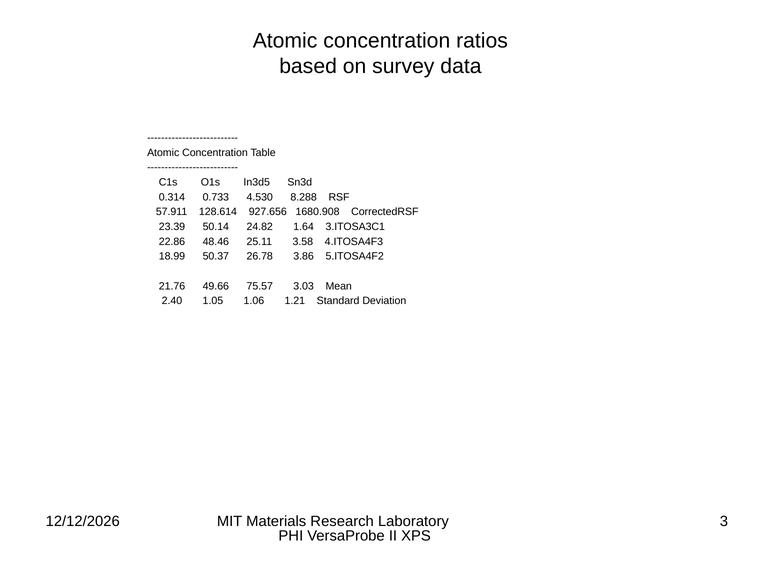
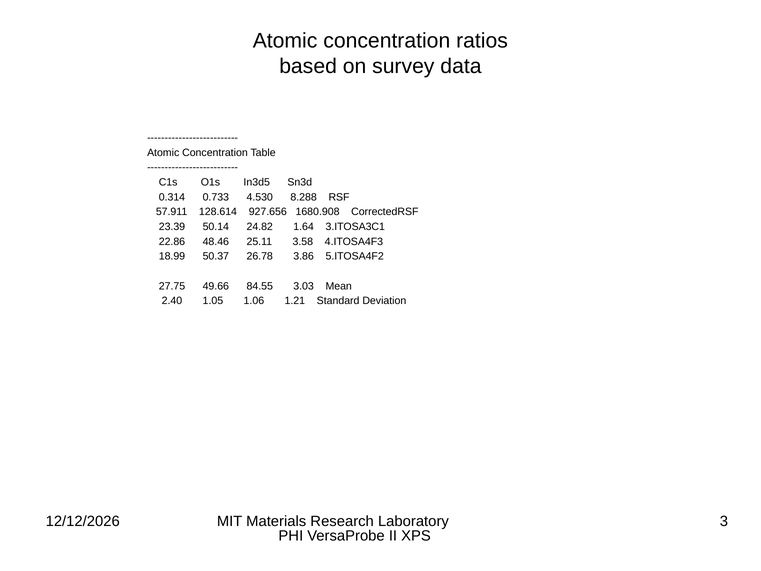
21.76: 21.76 -> 27.75 (172, 286)
75.57: 75.57 -> 84.55 (260, 286)
